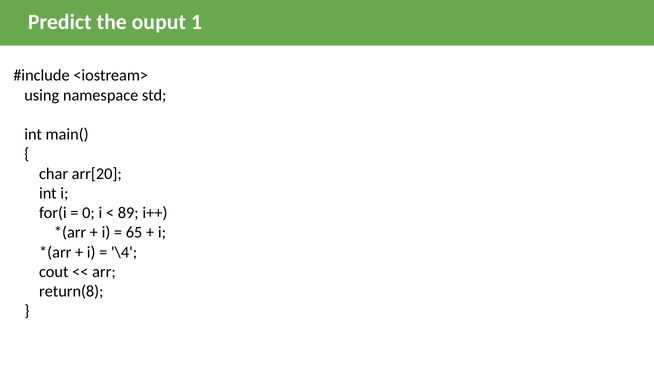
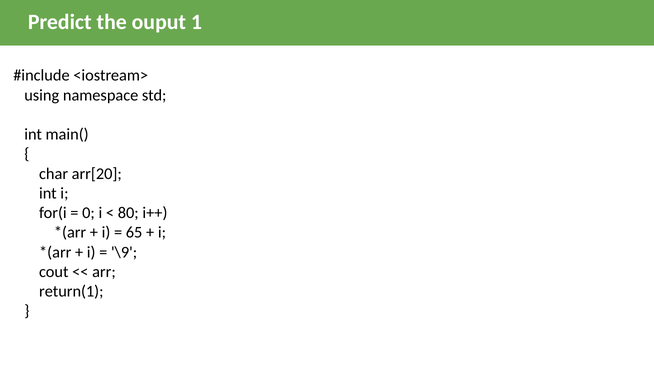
89: 89 -> 80 (128, 213)
\4: \4 -> \9 (124, 252)
return(8: return(8 -> return(1 (71, 291)
